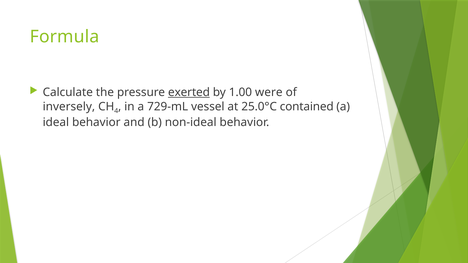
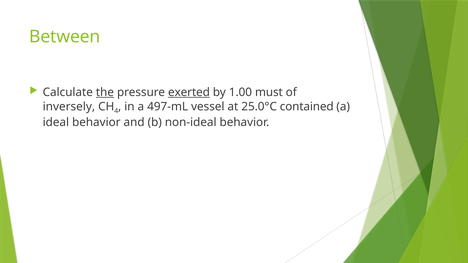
Formula: Formula -> Between (65, 37)
the underline: none -> present (105, 93)
were: were -> must (269, 93)
729-mL: 729-mL -> 497-mL (168, 107)
